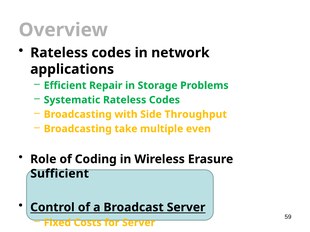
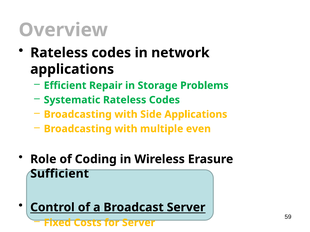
Side Throughput: Throughput -> Applications (196, 115)
take: take -> with (126, 129)
